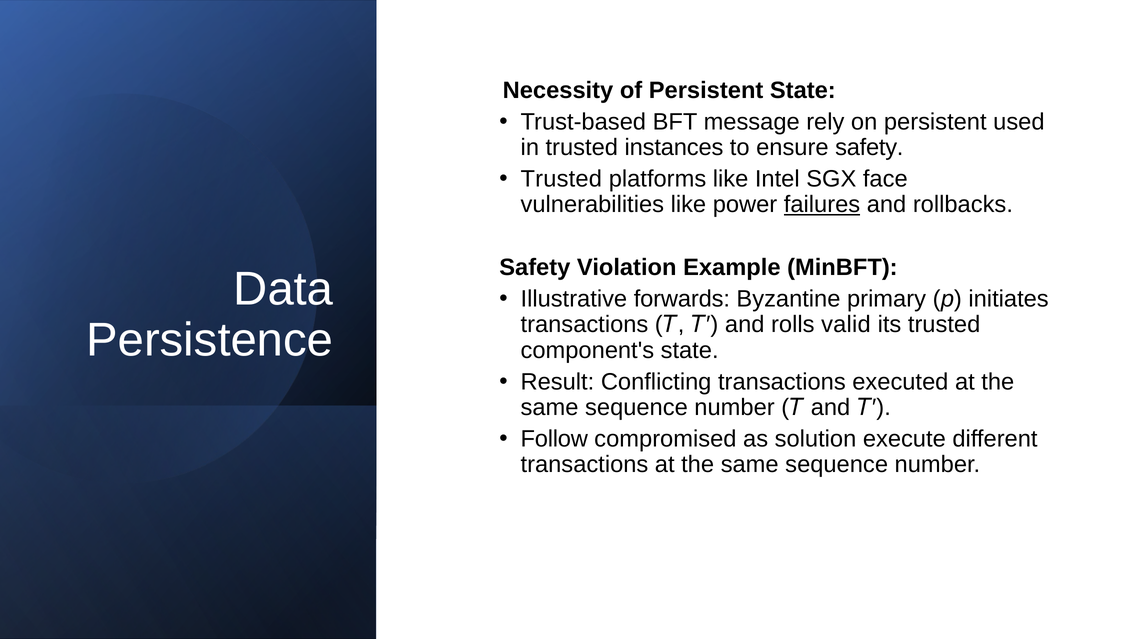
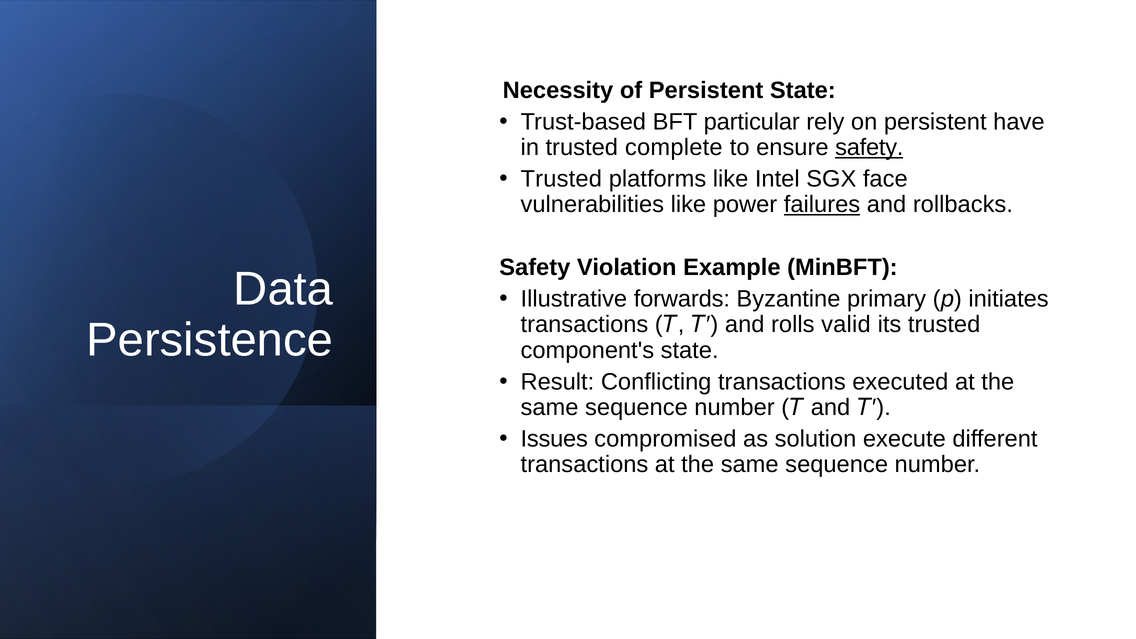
message: message -> particular (752, 122)
used: used -> have (1019, 122)
instances: instances -> complete (674, 147)
safety underline: none -> present (869, 147)
Follow: Follow -> Issues (554, 439)
